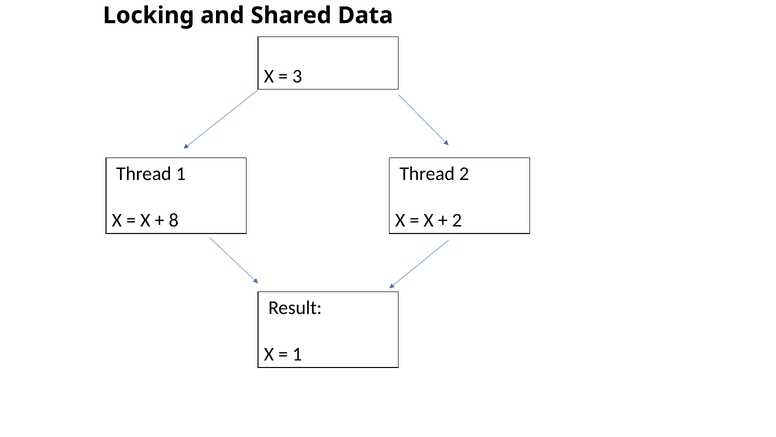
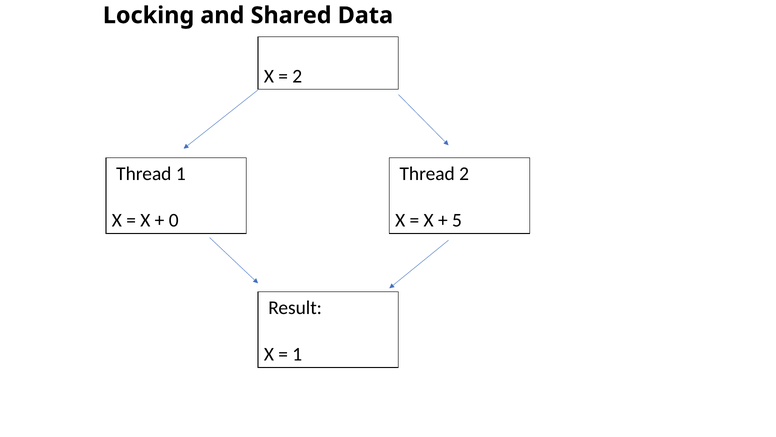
3: 3 -> 2 (297, 76)
8: 8 -> 0 (174, 220)
2: 2 -> 5 (457, 220)
